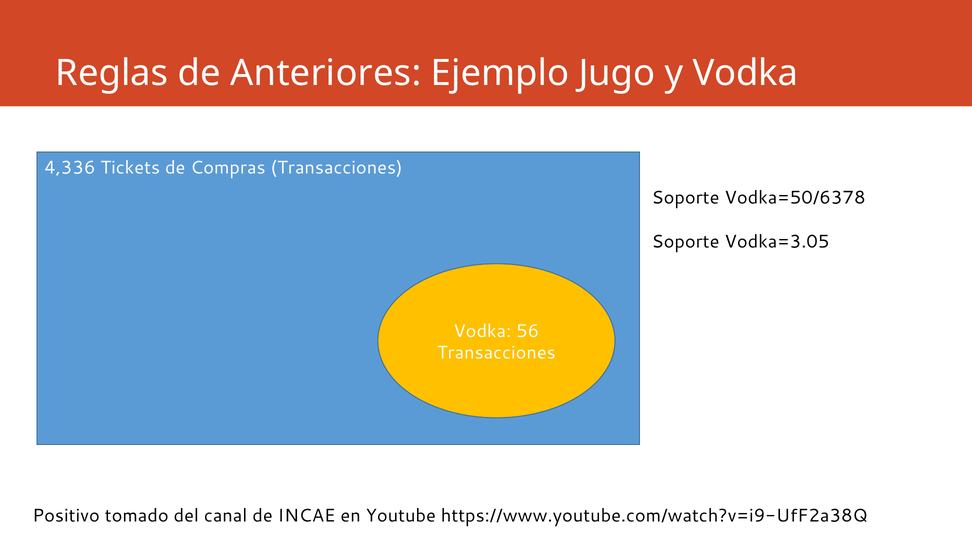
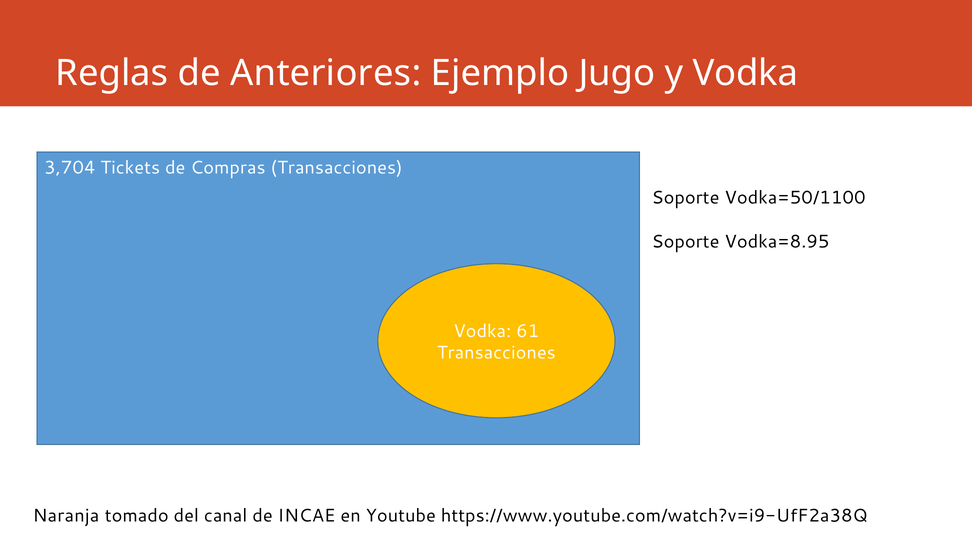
4,336: 4,336 -> 3,704 (70, 168)
Vodka=50/6378: Vodka=50/6378 -> Vodka=50/1100 (795, 198)
Vodka=3.05: Vodka=3.05 -> Vodka=8.95 (777, 242)
56: 56 -> 61 (528, 331)
Positivo: Positivo -> Naranja (66, 516)
